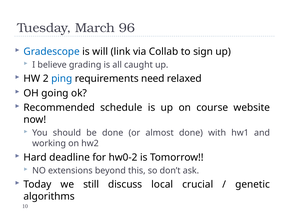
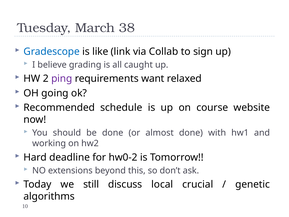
96: 96 -> 38 (127, 28)
will: will -> like (100, 51)
ping colour: blue -> purple (62, 79)
need: need -> want (153, 79)
